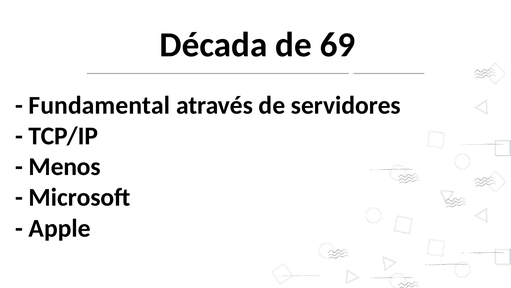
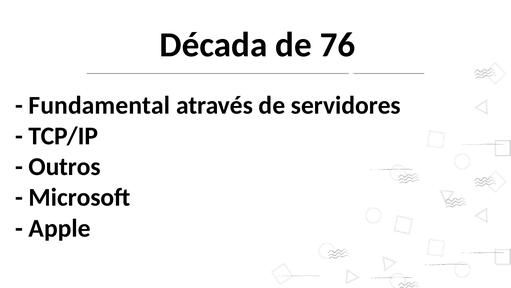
69: 69 -> 76 (337, 45)
Menos: Menos -> Outros (65, 167)
